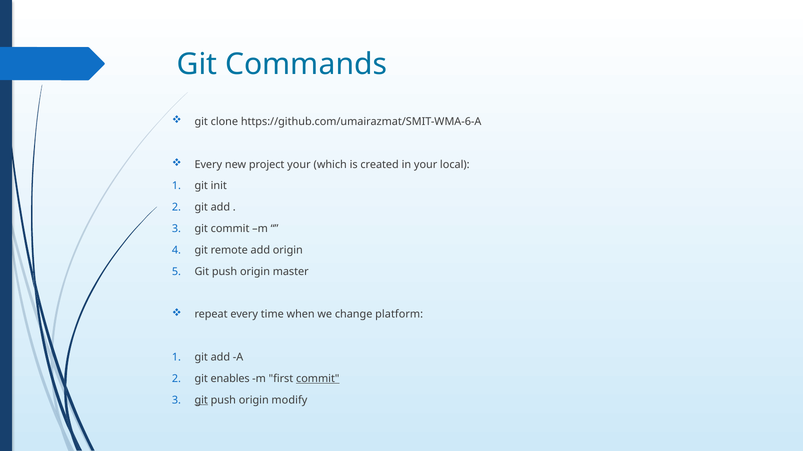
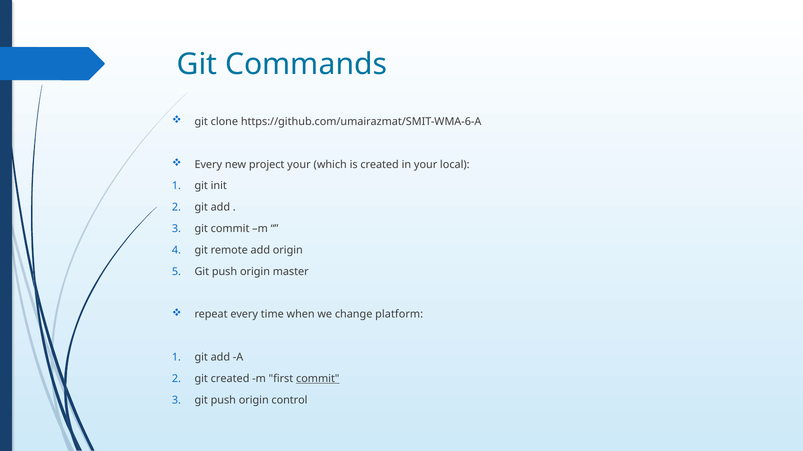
git enables: enables -> created (230, 379)
git underline: present -> none (201, 401)
modify: modify -> control (290, 401)
